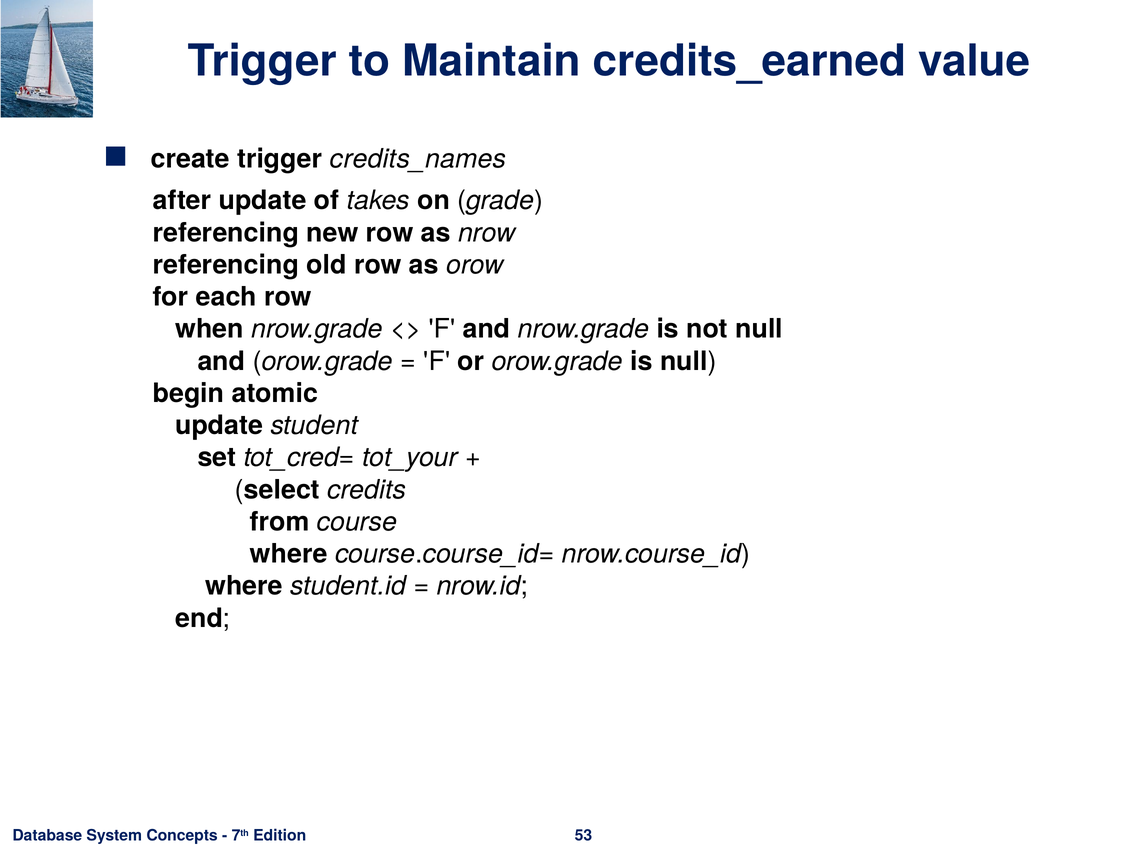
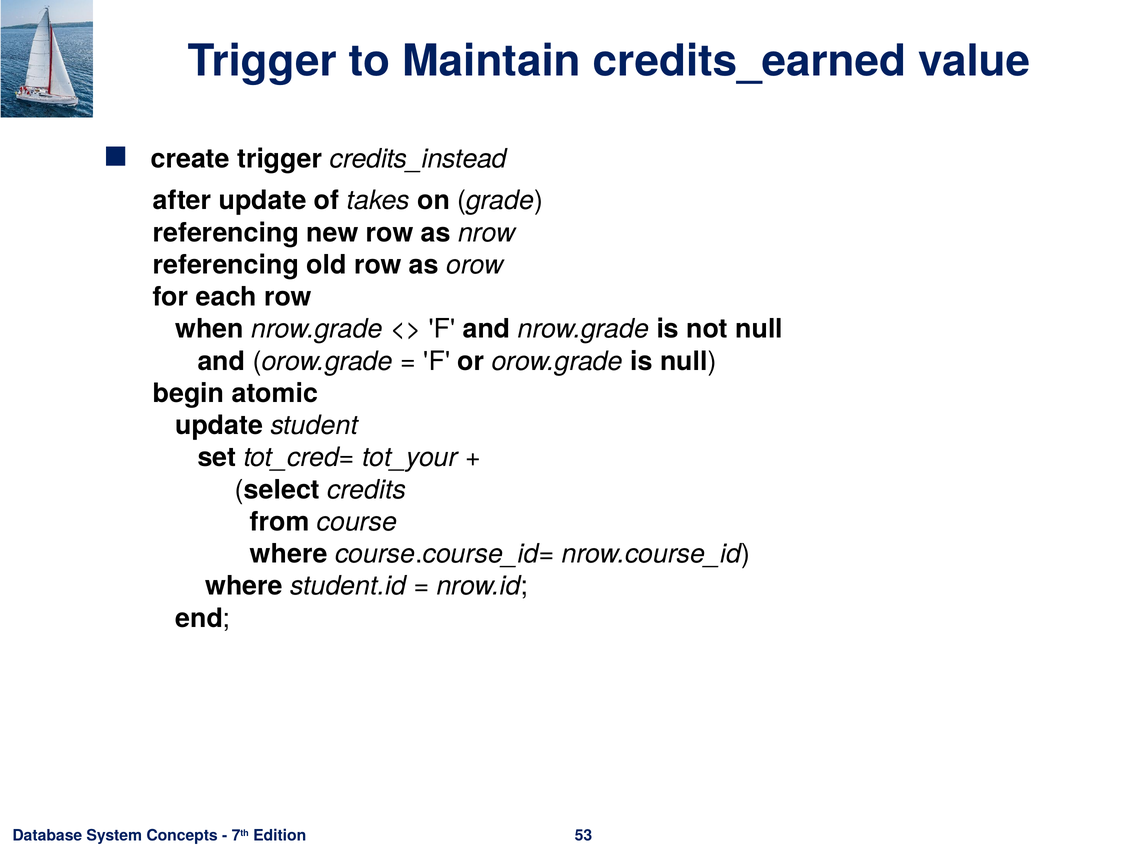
credits_names: credits_names -> credits_instead (418, 159)
